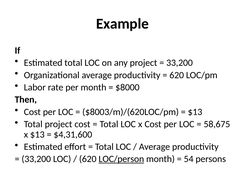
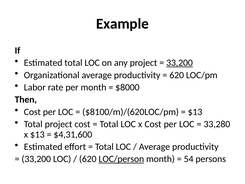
33,200 underline: none -> present (179, 63)
$8003/m)/(620LOC/pm: $8003/m)/(620LOC/pm -> $8100/m)/(620LOC/pm (131, 112)
58,675: 58,675 -> 33,280 (217, 124)
